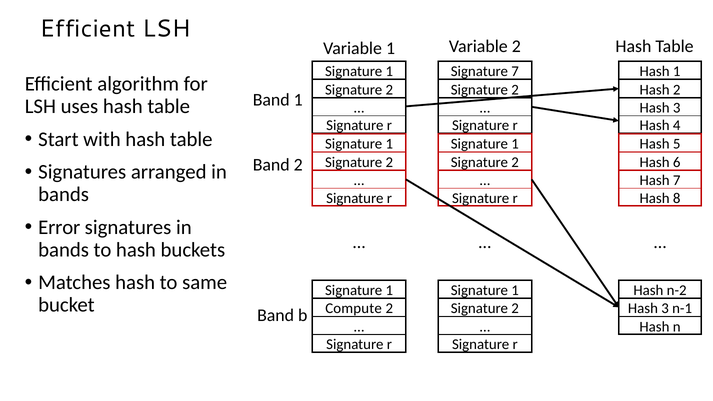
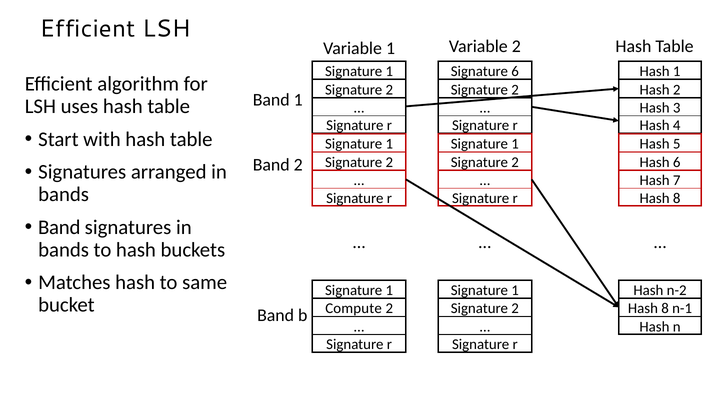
Signature 7: 7 -> 6 (515, 71)
Error: Error -> Band (59, 227)
3: 3 -> 8 (665, 308)
